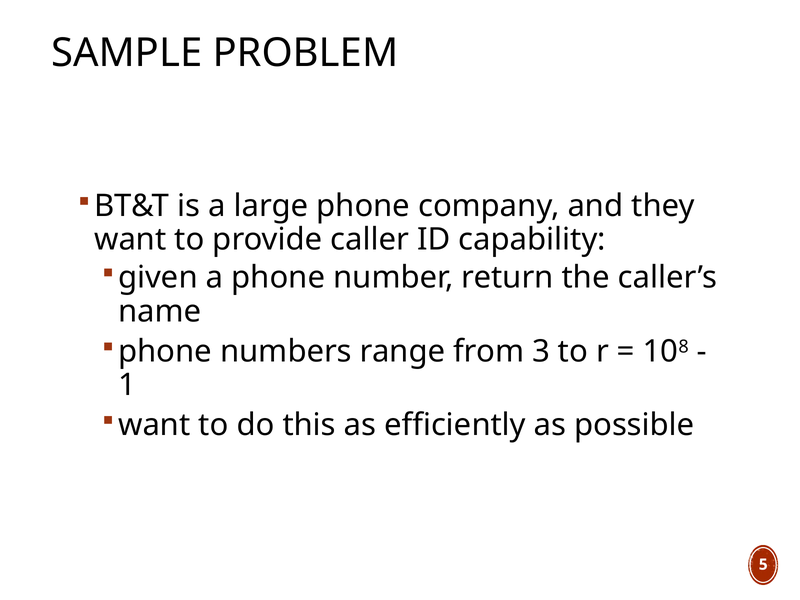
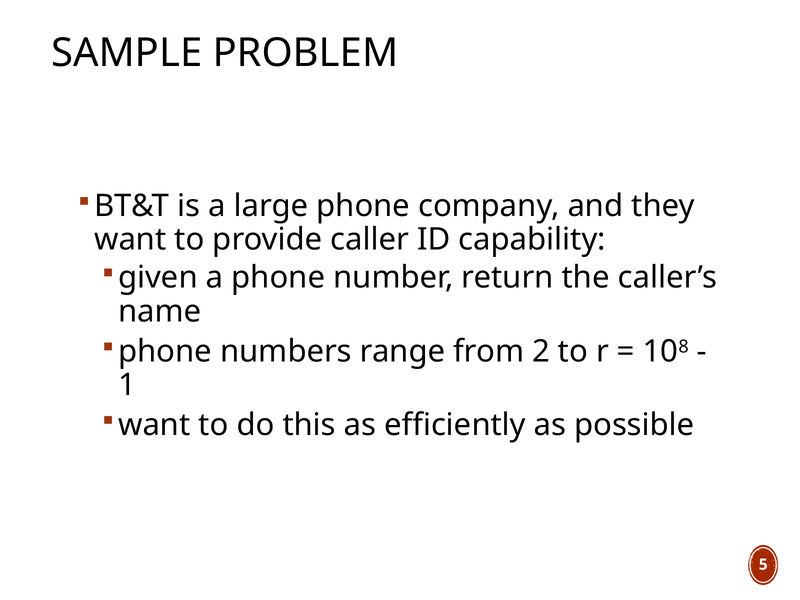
3: 3 -> 2 (541, 351)
